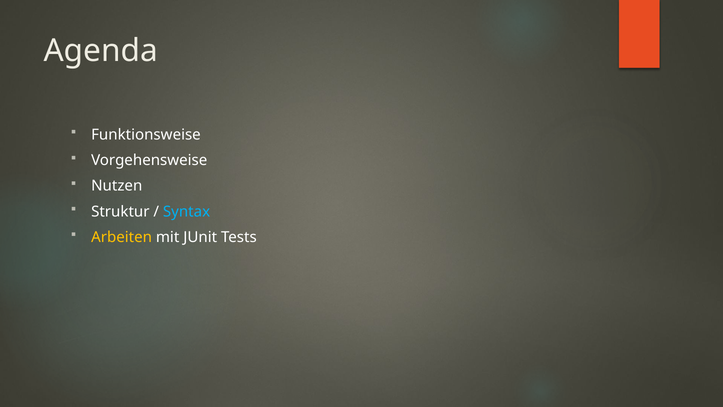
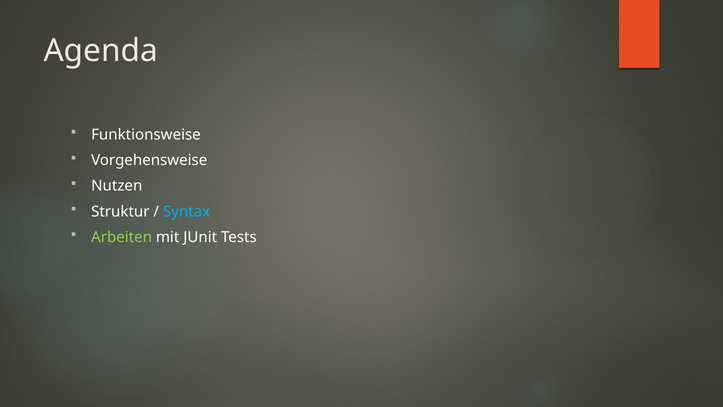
Arbeiten colour: yellow -> light green (122, 237)
